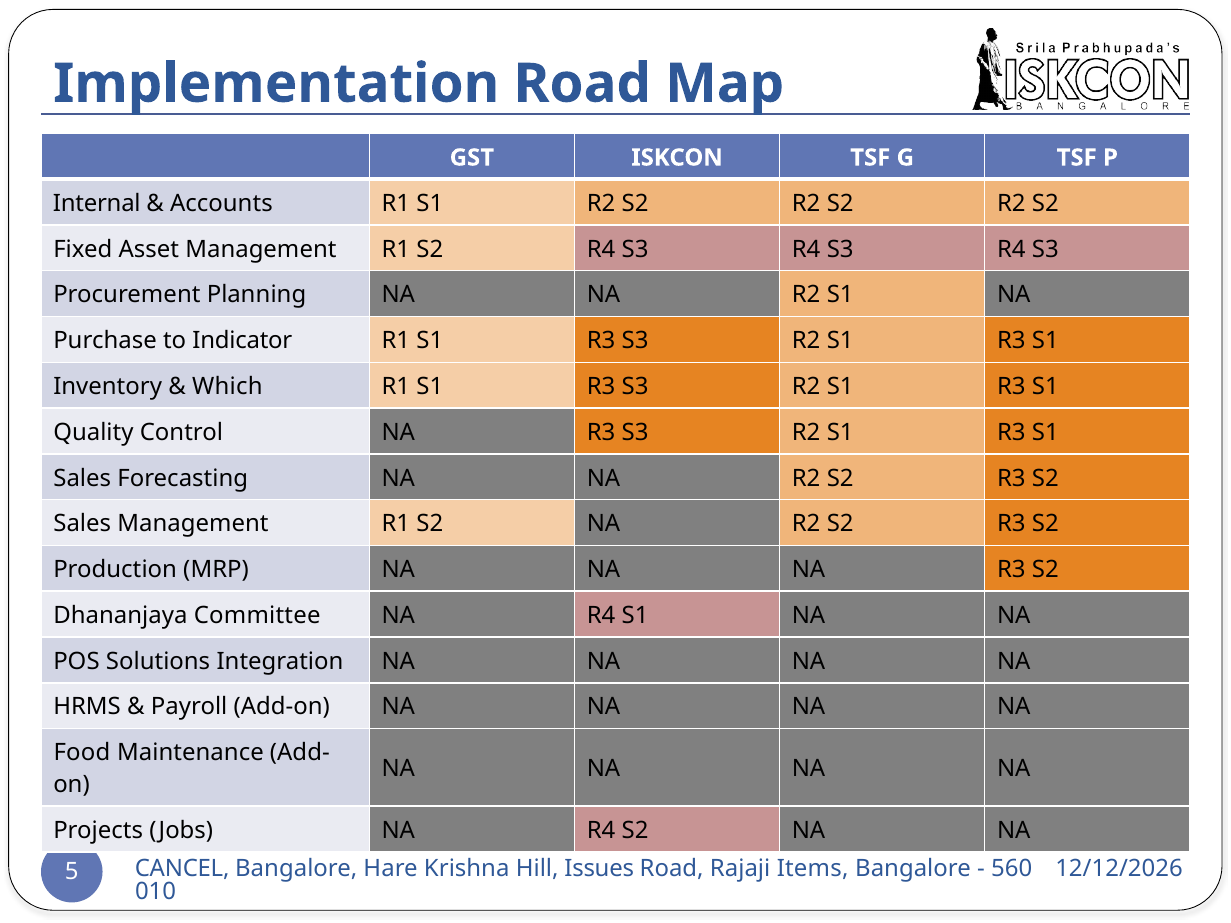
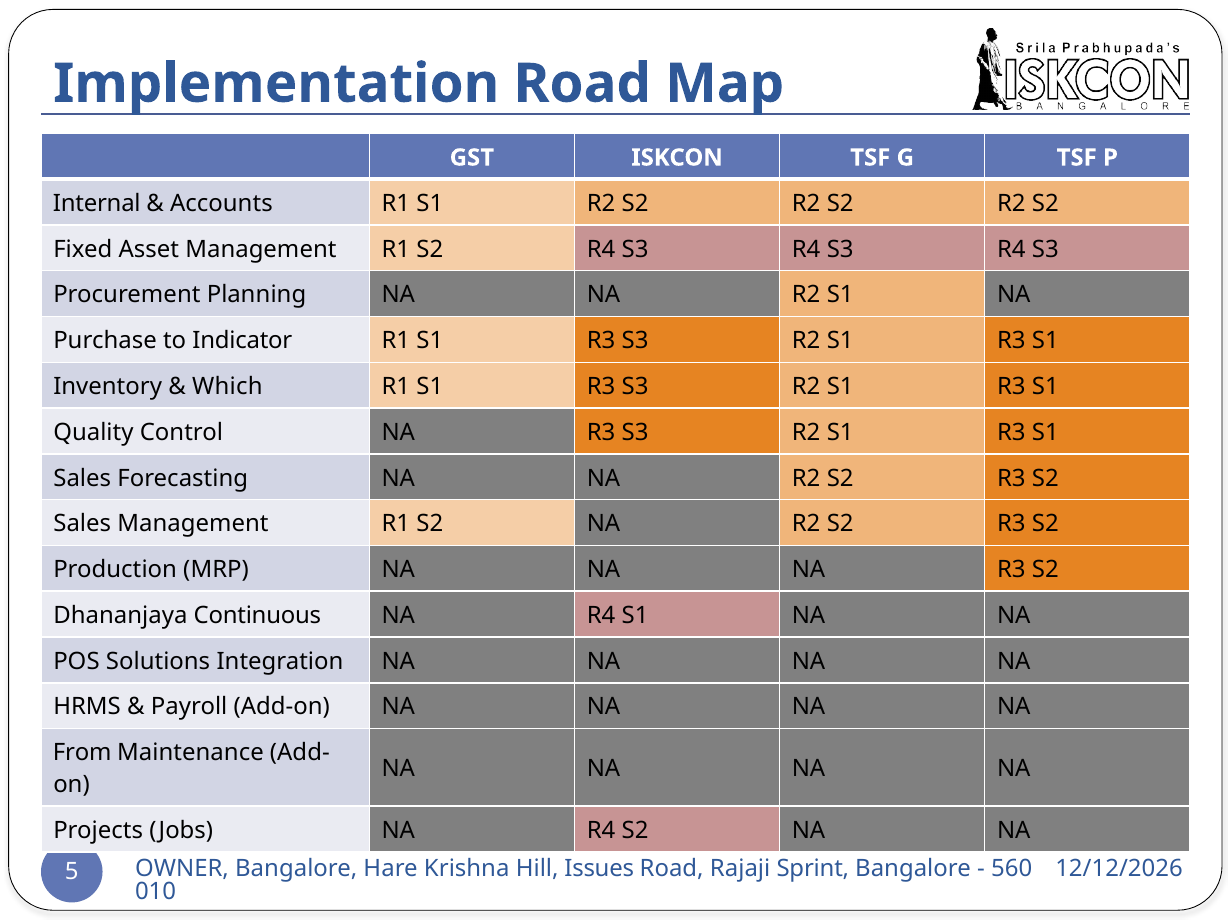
Committee: Committee -> Continuous (257, 616)
Food: Food -> From (82, 753)
CANCEL: CANCEL -> OWNER (182, 868)
Items: Items -> Sprint (813, 868)
